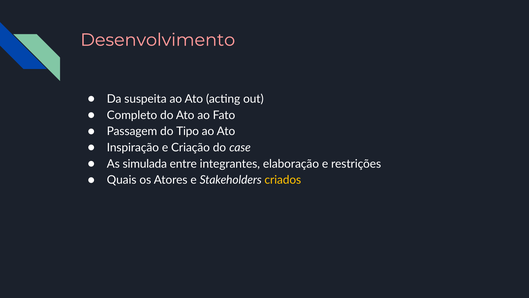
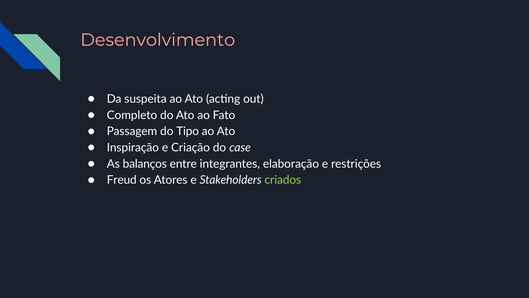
simulada: simulada -> balanços (145, 164)
Quais: Quais -> Freud (122, 180)
criados colour: yellow -> light green (283, 180)
